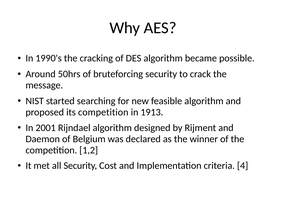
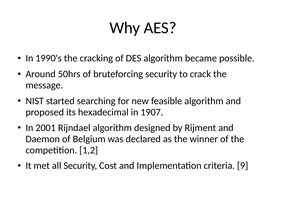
its competition: competition -> hexadecimal (103, 112)
1913: 1913 -> 1907 (152, 112)
4: 4 -> 9 (243, 166)
